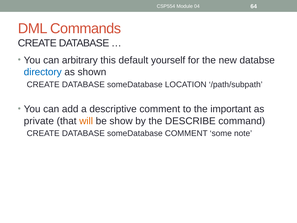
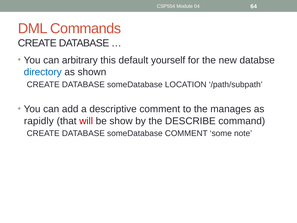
important: important -> manages (231, 109)
private: private -> rapidly (39, 121)
will colour: orange -> red (86, 121)
